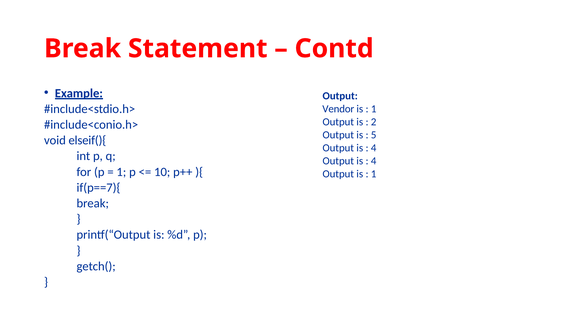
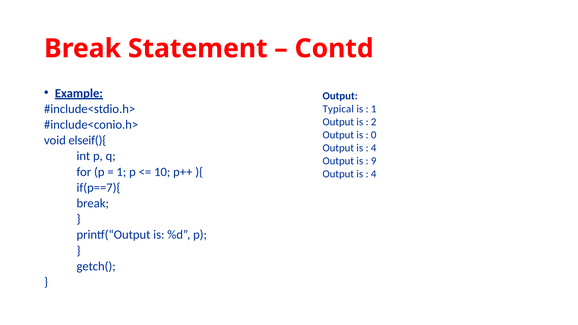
Vendor: Vendor -> Typical (338, 109)
5: 5 -> 0 (374, 135)
4: 4 -> 9 (374, 161)
1: 1 -> 4 (374, 174)
